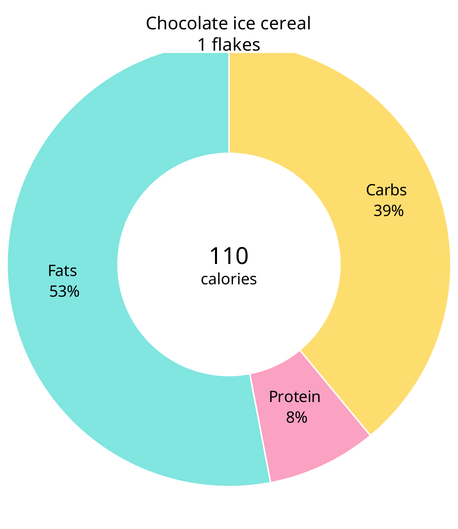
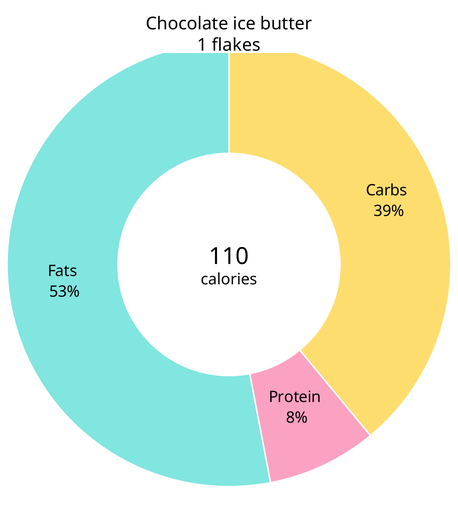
cereal: cereal -> butter (286, 24)
